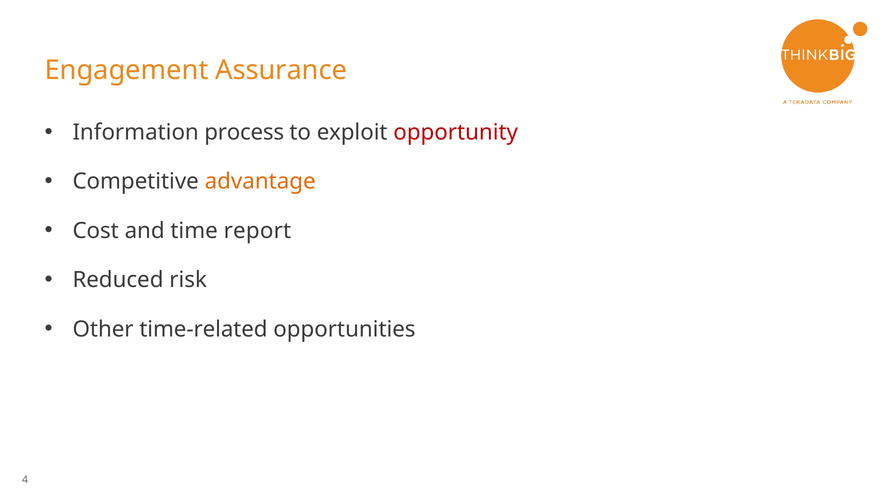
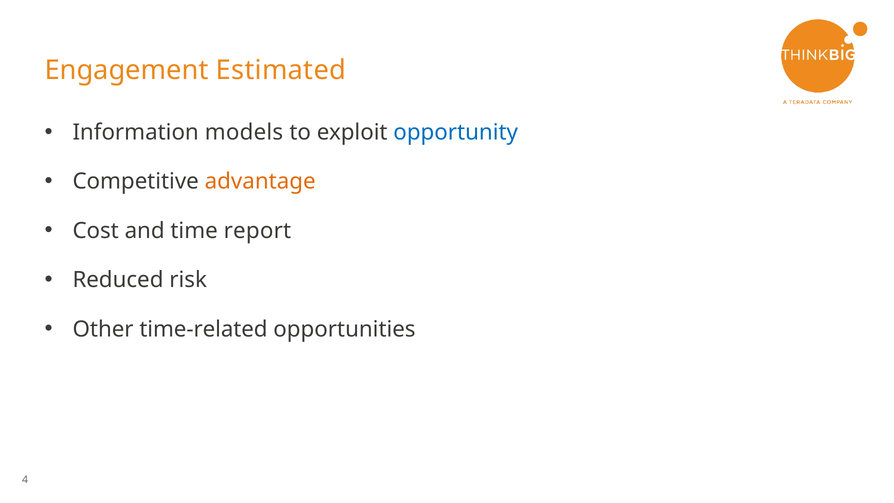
Assurance: Assurance -> Estimated (281, 70)
process: process -> models (244, 132)
opportunity colour: red -> blue (456, 132)
